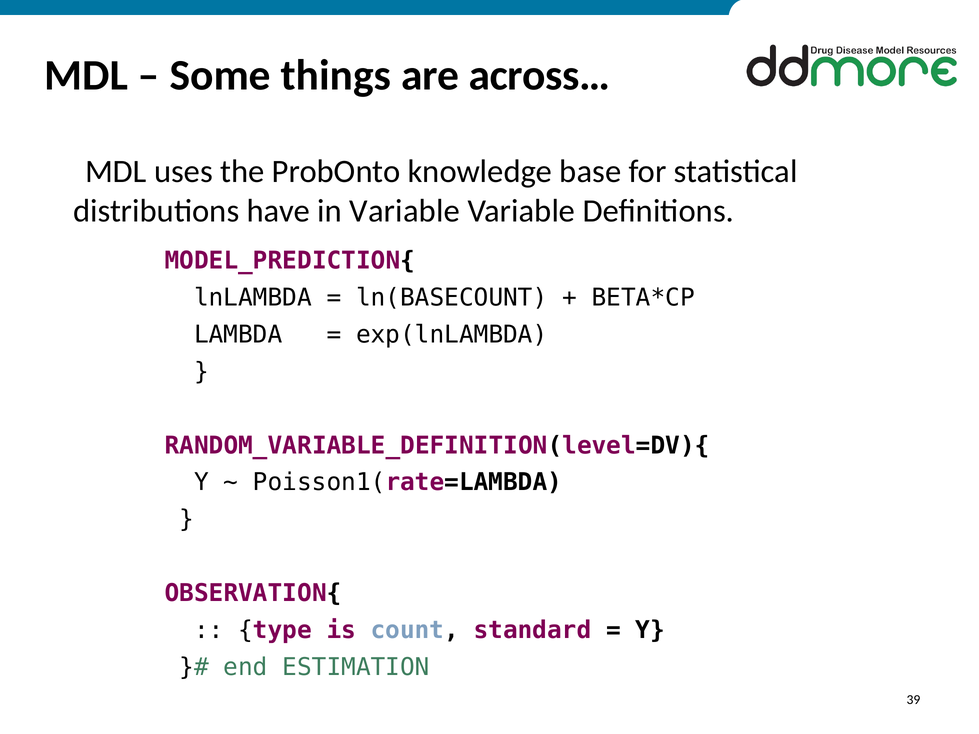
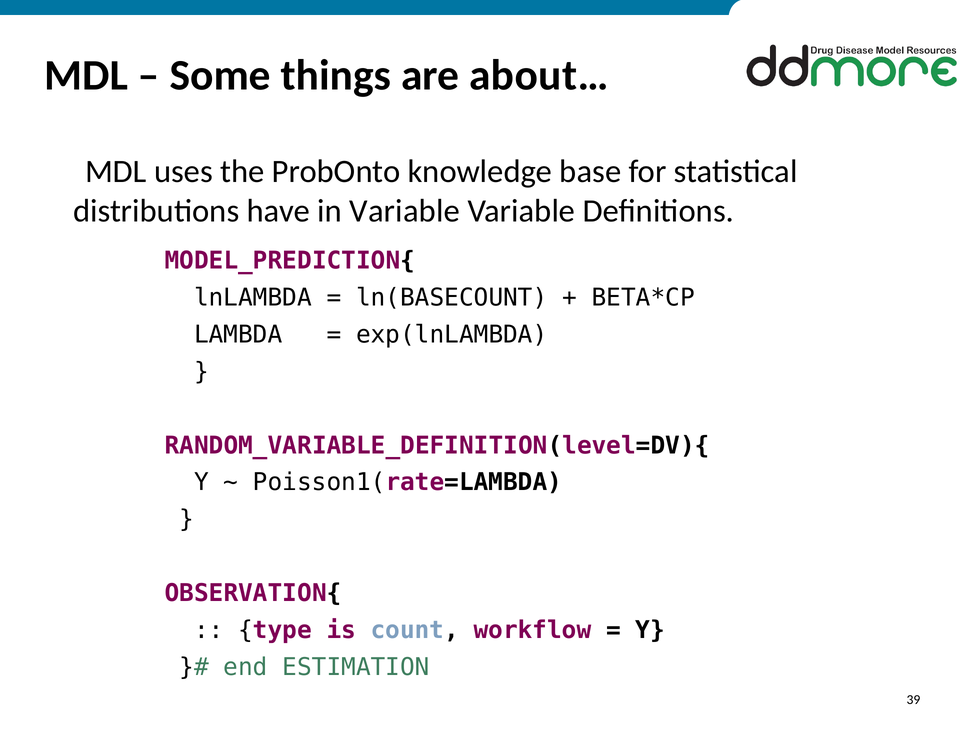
across…: across… -> about… (539, 75)
standard: standard -> workflow (532, 631)
